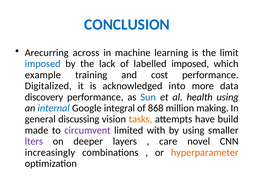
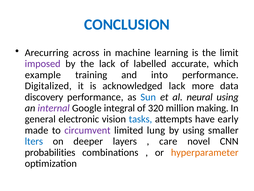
imposed colour: blue -> purple (43, 64)
labelled imposed: imposed -> accurate (190, 64)
cost: cost -> into (159, 75)
acknowledged into: into -> lack (177, 86)
health: health -> neural (200, 97)
internal colour: blue -> purple (54, 108)
868: 868 -> 320 (156, 108)
discussing: discussing -> electronic (79, 119)
tasks colour: orange -> blue (140, 119)
build: build -> early (228, 119)
with: with -> lung (156, 130)
lters colour: purple -> blue (34, 141)
increasingly: increasingly -> probabilities (50, 152)
